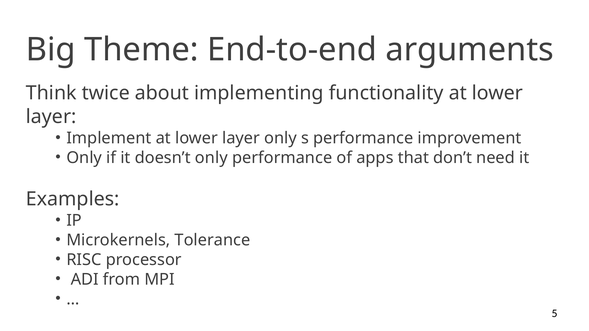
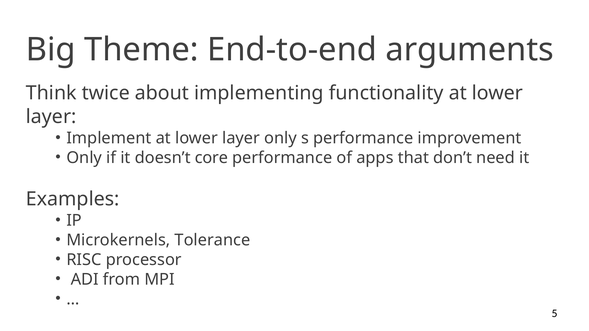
doesn’t only: only -> core (211, 158)
